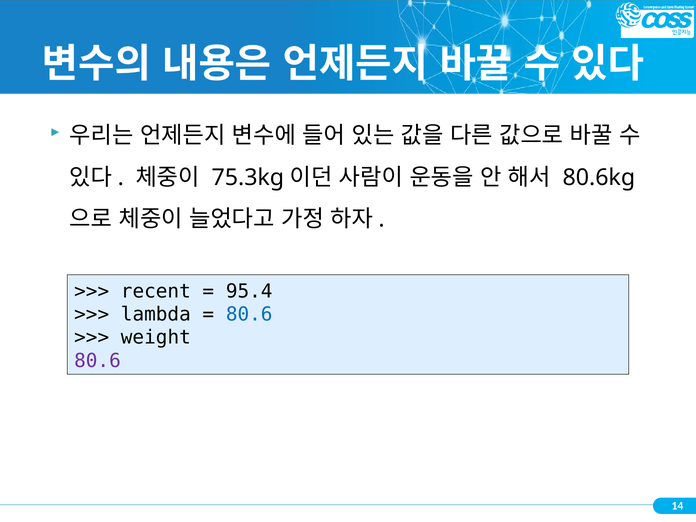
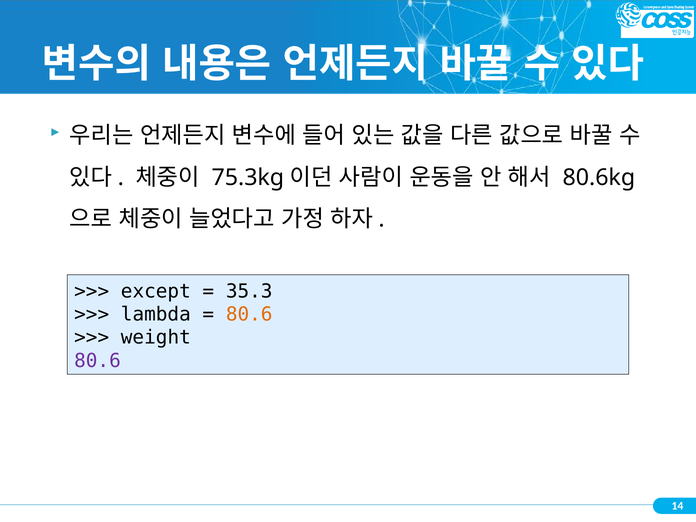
recent: recent -> except (156, 291)
95.4: 95.4 -> 35.3 (249, 291)
80.6 colour: blue -> orange (249, 314)
